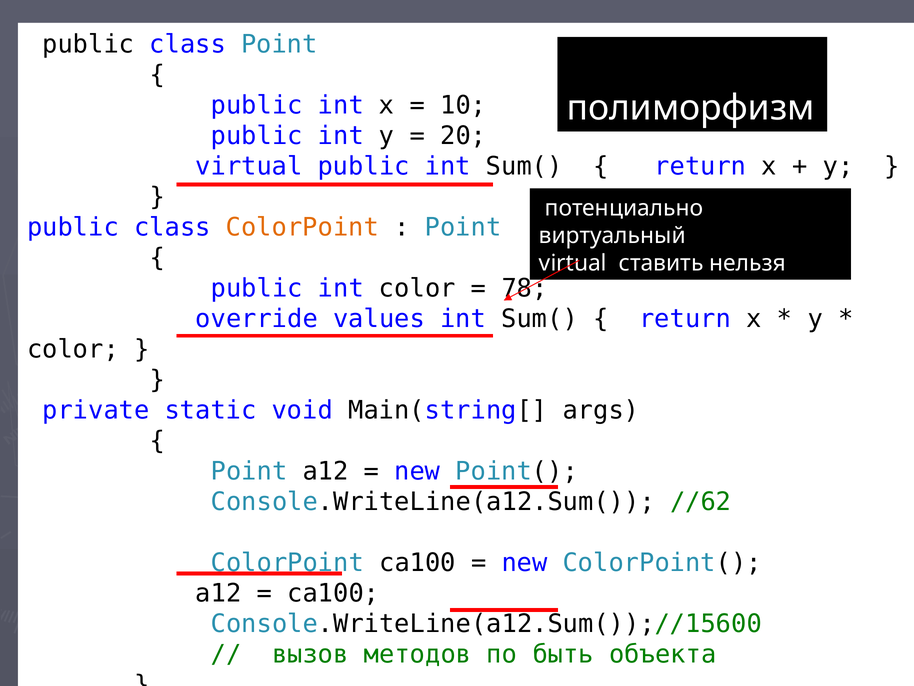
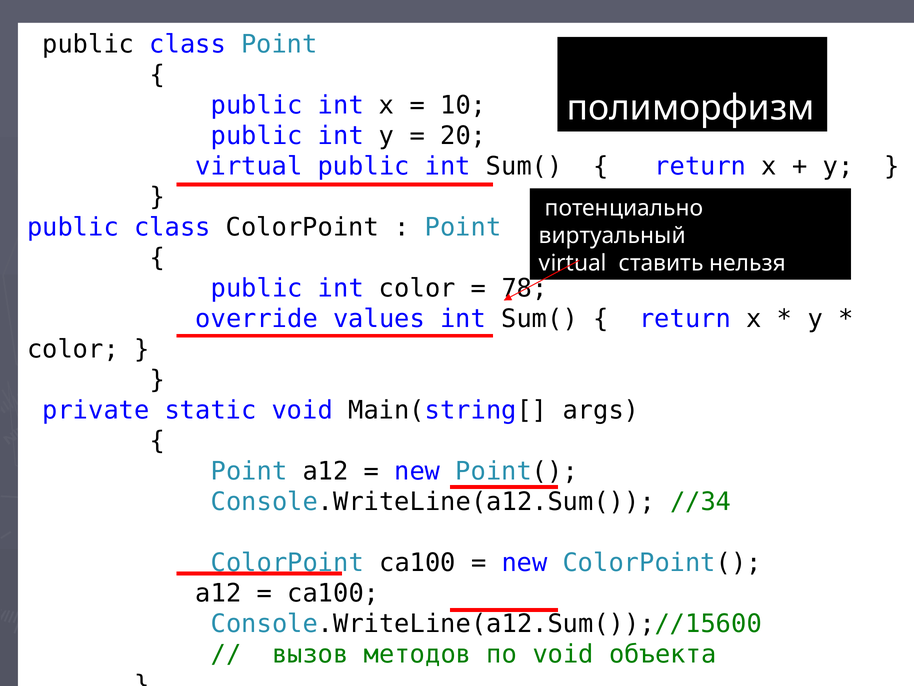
ColorPoint colour: orange -> black (302, 227)
//62: //62 -> //34 (701, 502)
по быть: быть -> void (563, 654)
